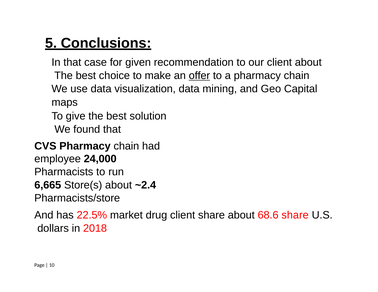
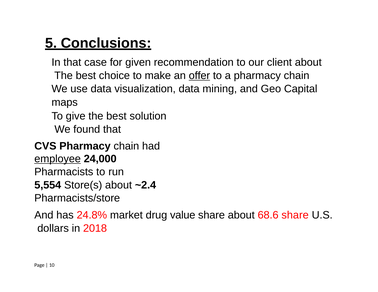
employee underline: none -> present (58, 159)
6,665: 6,665 -> 5,554 (48, 185)
22.5%: 22.5% -> 24.8% (92, 215)
drug client: client -> value (183, 215)
